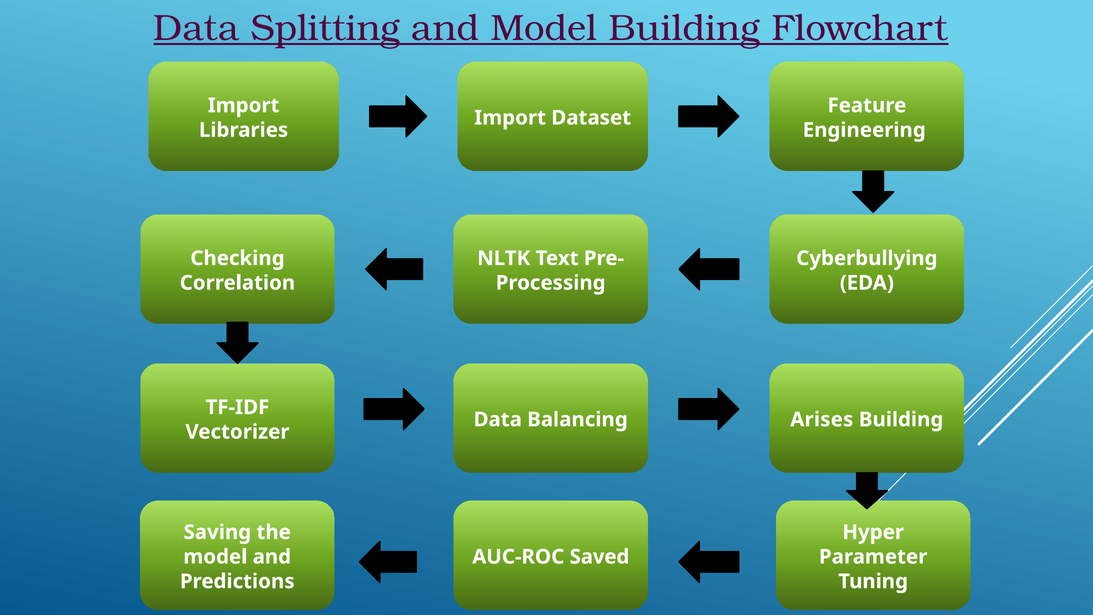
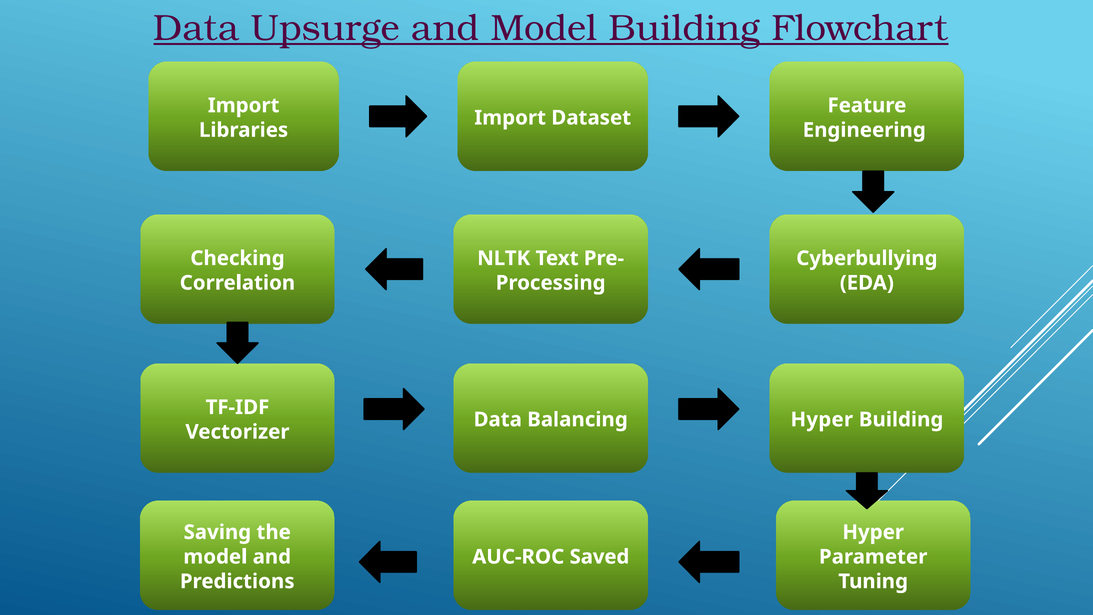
Splitting: Splitting -> Upsurge (325, 28)
Balancing Arises: Arises -> Hyper (822, 419)
